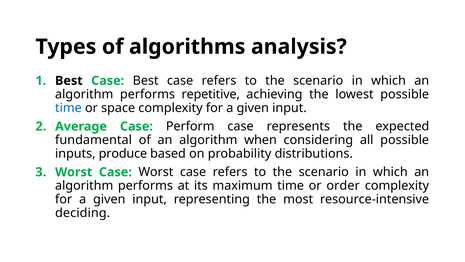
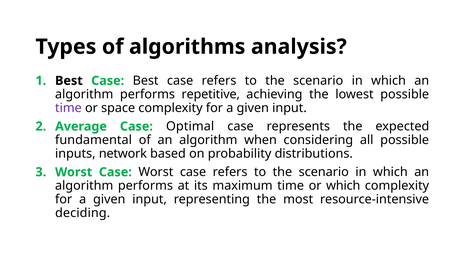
time colour: blue -> purple (68, 108)
Perform: Perform -> Optimal (190, 126)
produce: produce -> network (123, 153)
or order: order -> which (343, 185)
